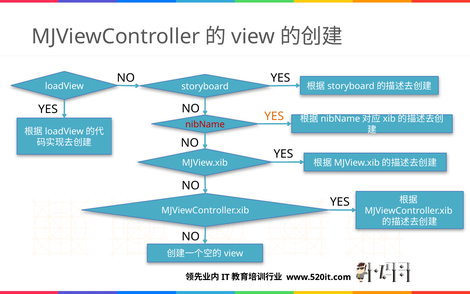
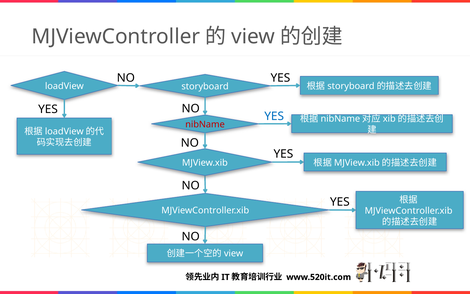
YES colour: orange -> blue (274, 116)
